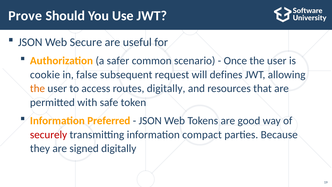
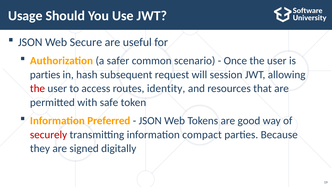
Prove: Prove -> Usage (25, 16)
cookie: cookie -> parties (45, 75)
false: false -> hash (87, 75)
defines: defines -> session (226, 75)
the colour: orange -> red (37, 88)
routes digitally: digitally -> identity (166, 88)
